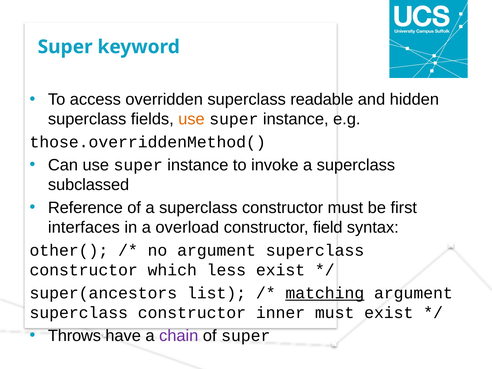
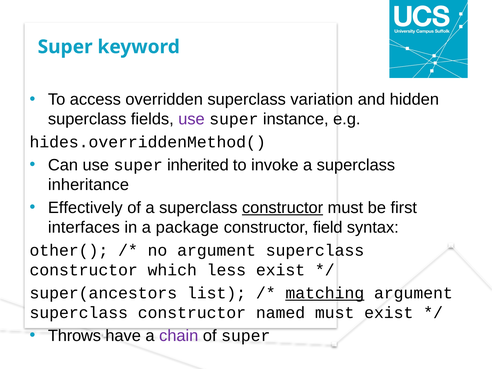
readable: readable -> variation (322, 100)
use colour: orange -> purple (191, 119)
those.overriddenMethod(: those.overriddenMethod( -> hides.overriddenMethod( (148, 142)
Can use super instance: instance -> inherited (198, 165)
subclassed: subclassed -> inheritance (88, 185)
Reference: Reference -> Effectively (85, 208)
constructor underline: none -> present (283, 208)
overload: overload -> package (187, 227)
inner: inner -> named (281, 313)
